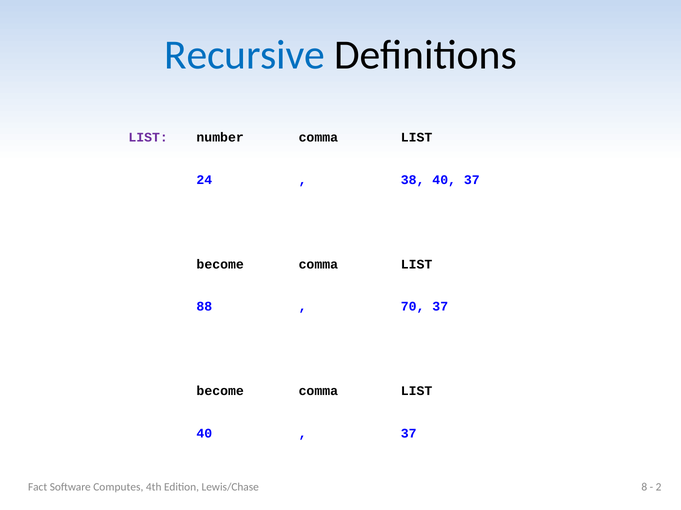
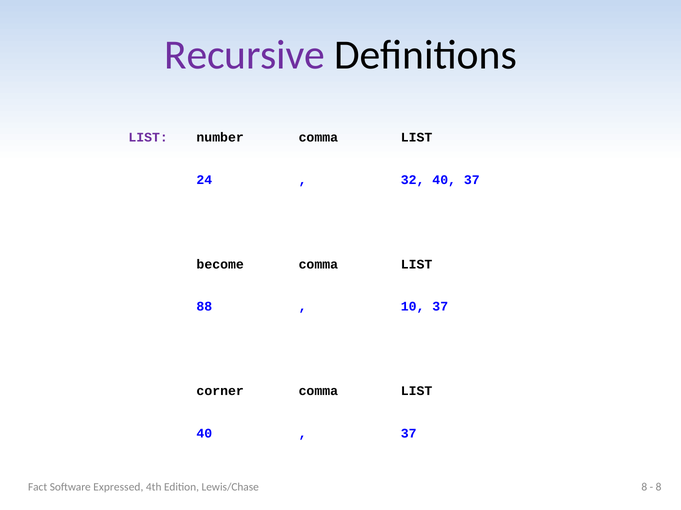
Recursive colour: blue -> purple (245, 55)
38: 38 -> 32 (413, 180)
70: 70 -> 10 (413, 307)
become: become -> corner (220, 392)
Computes: Computes -> Expressed (118, 488)
2: 2 -> 8 (659, 488)
